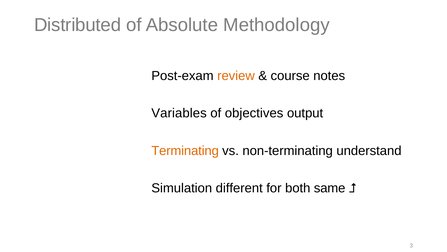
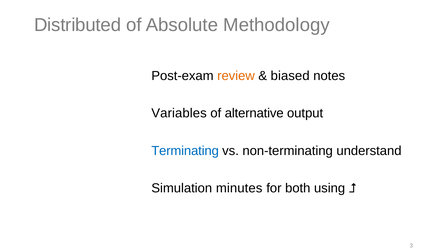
course: course -> biased (290, 76)
objectives: objectives -> alternative (254, 113)
Terminating colour: orange -> blue (185, 150)
different: different -> minutes (239, 188)
same: same -> using (330, 188)
